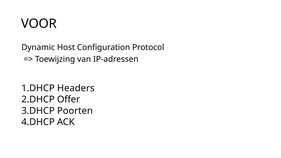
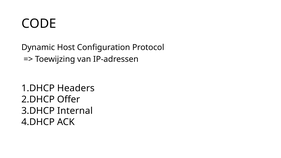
VOOR: VOOR -> CODE (39, 24)
Poorten: Poorten -> Internal (75, 111)
